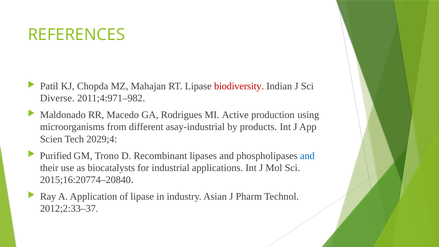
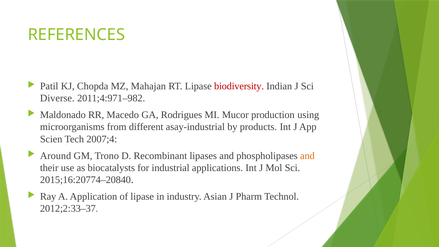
Active: Active -> Mucor (235, 115)
2029;4: 2029;4 -> 2007;4 (102, 139)
Purified: Purified -> Around (56, 156)
and colour: blue -> orange (307, 156)
